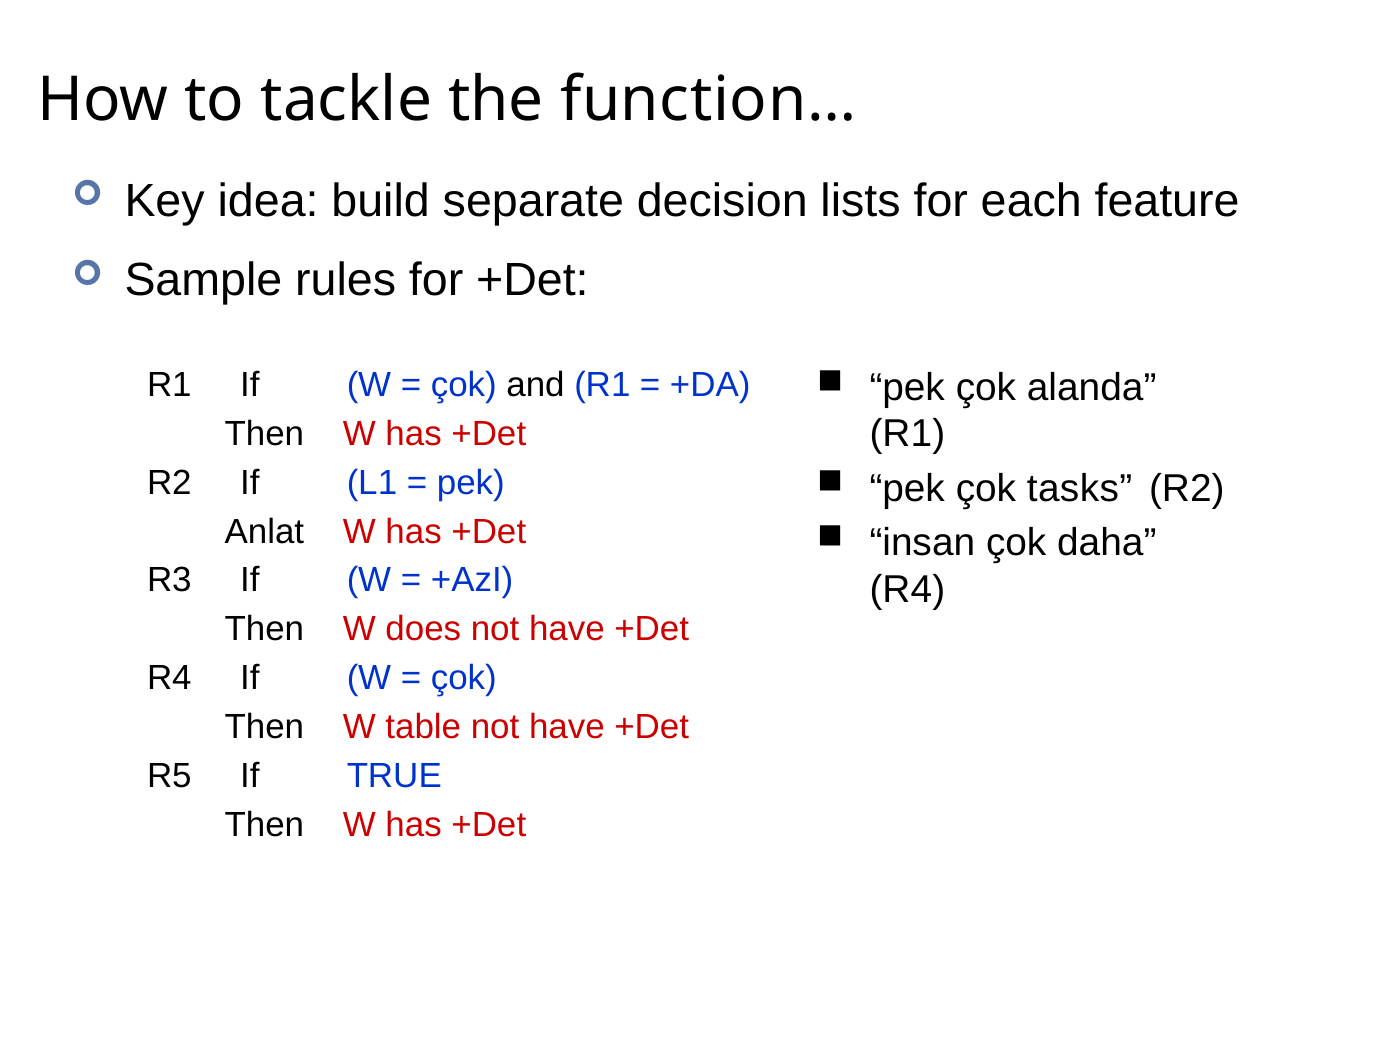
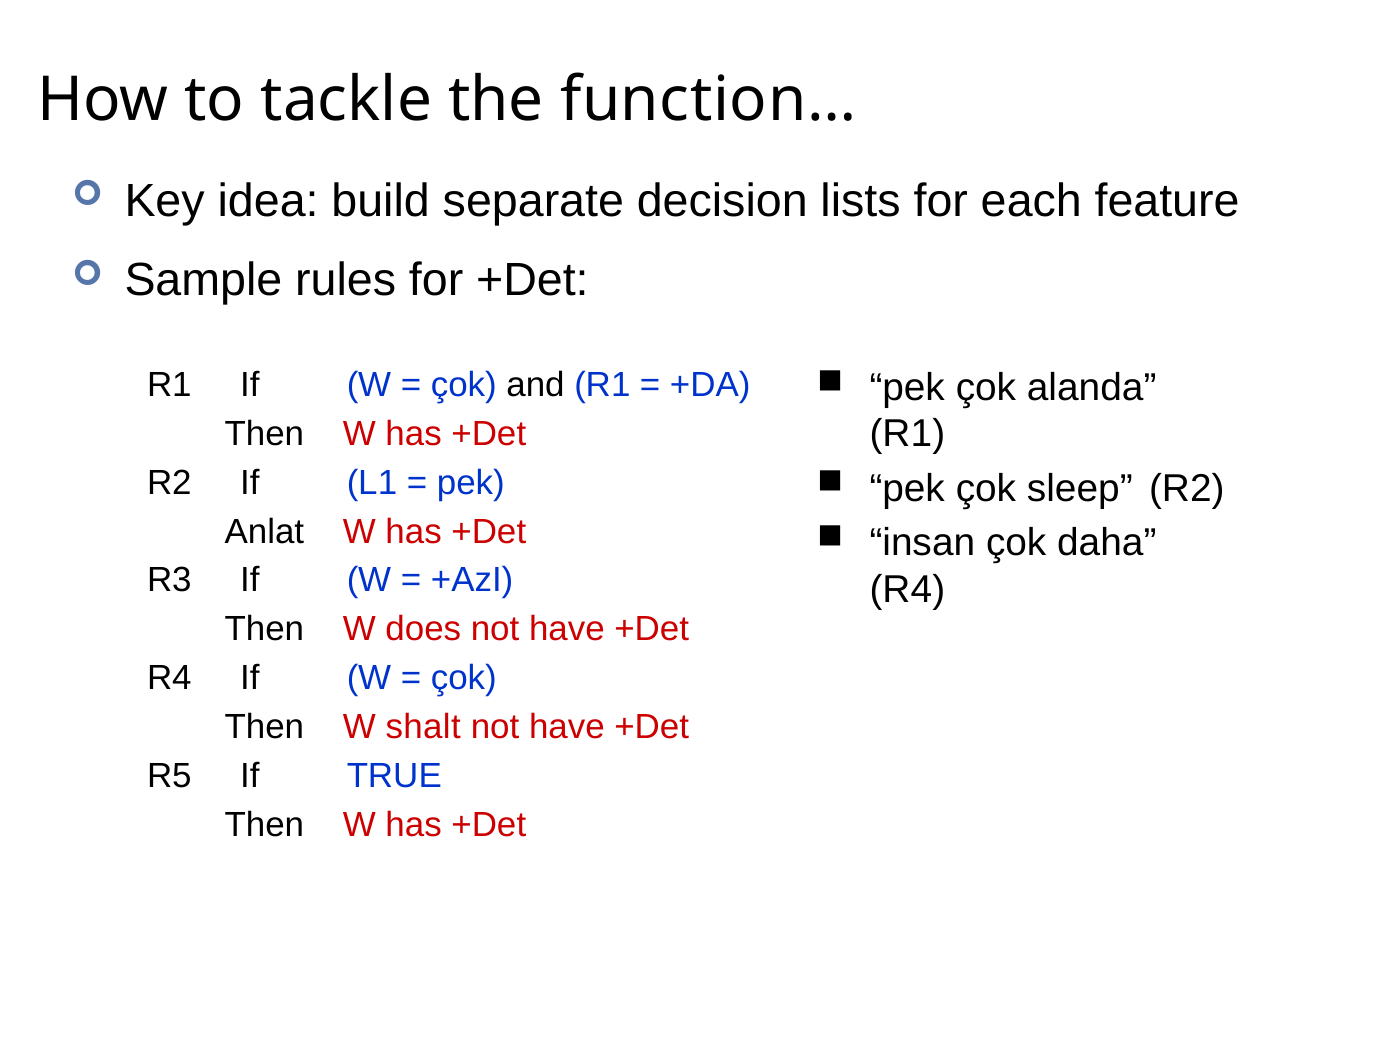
tasks: tasks -> sleep (1080, 489)
table: table -> shalt (423, 728)
